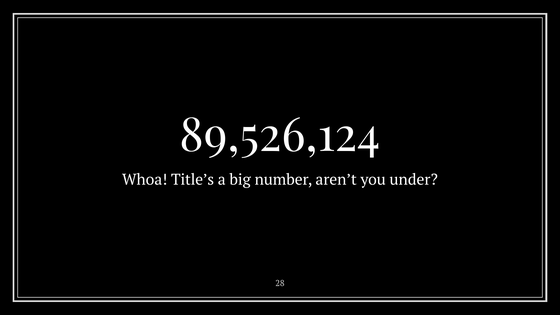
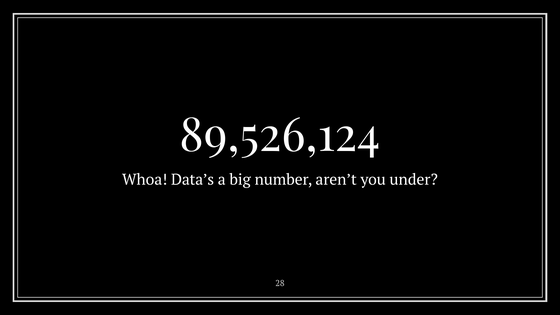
Title’s: Title’s -> Data’s (193, 180)
